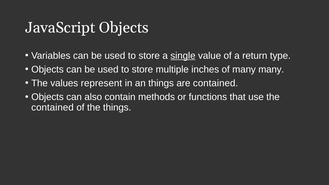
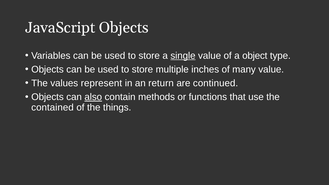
return: return -> object (255, 56)
many many: many -> value (271, 69)
an things: things -> return (161, 83)
are contained: contained -> continued (216, 83)
also underline: none -> present (93, 97)
